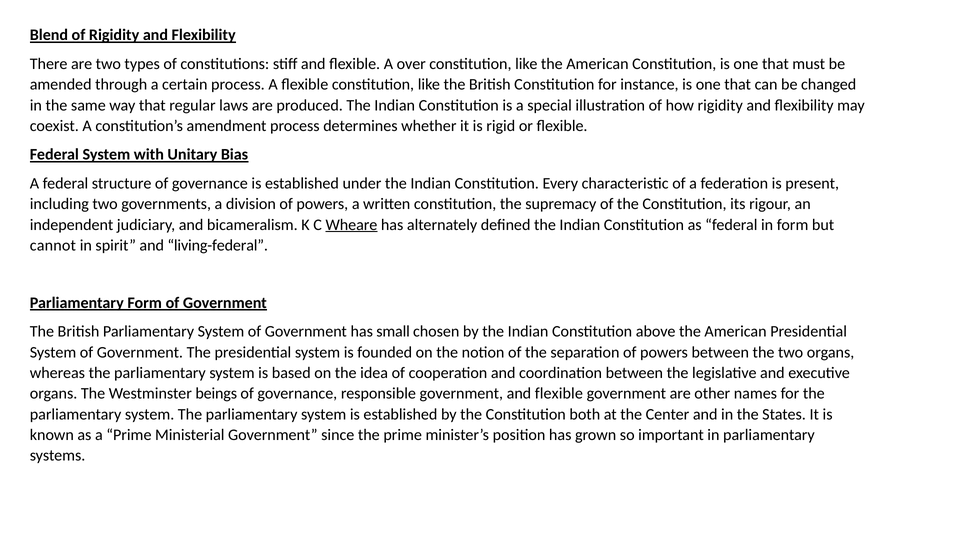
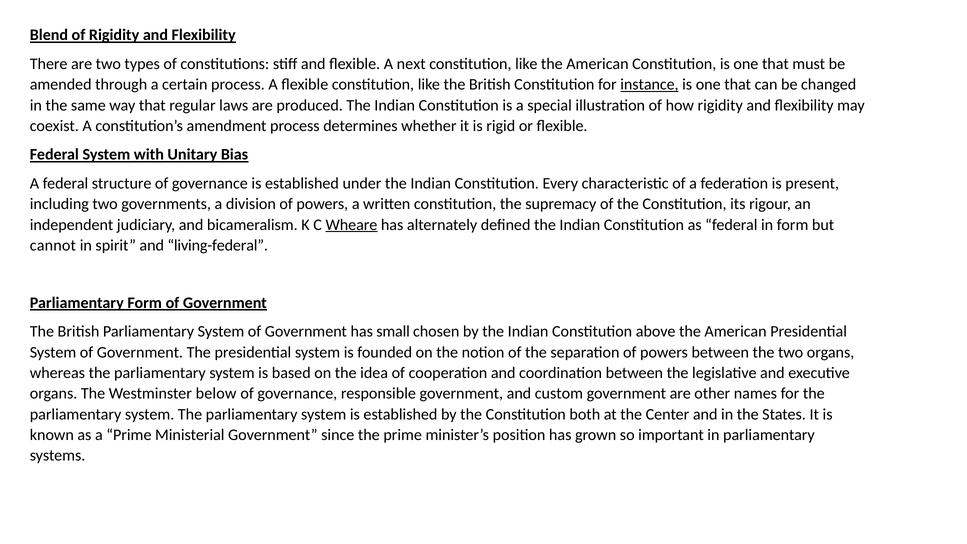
over: over -> next (411, 64)
instance underline: none -> present (649, 85)
beings: beings -> below (216, 394)
government and flexible: flexible -> custom (559, 394)
